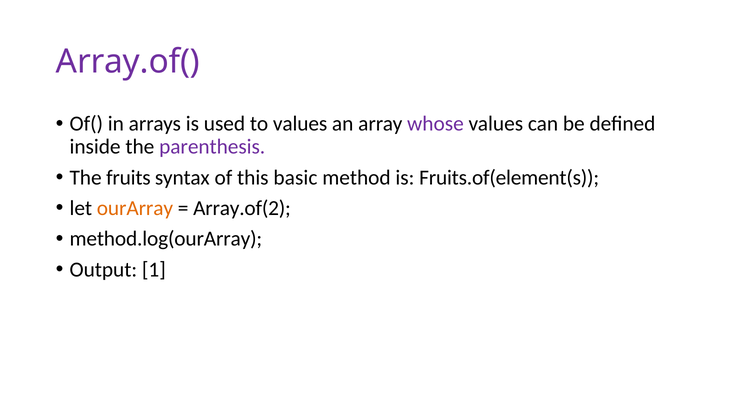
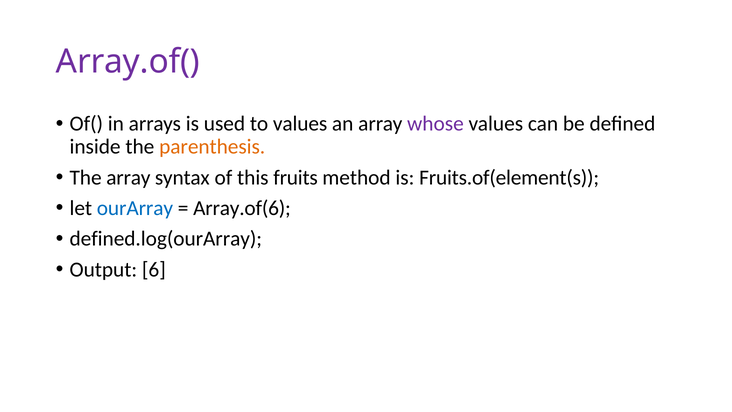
parenthesis colour: purple -> orange (212, 147)
The fruits: fruits -> array (128, 177)
basic: basic -> fruits (296, 177)
ourArray colour: orange -> blue (135, 208)
Array.of(2: Array.of(2 -> Array.of(6 (242, 208)
method.log(ourArray: method.log(ourArray -> defined.log(ourArray (166, 239)
1: 1 -> 6 (154, 269)
